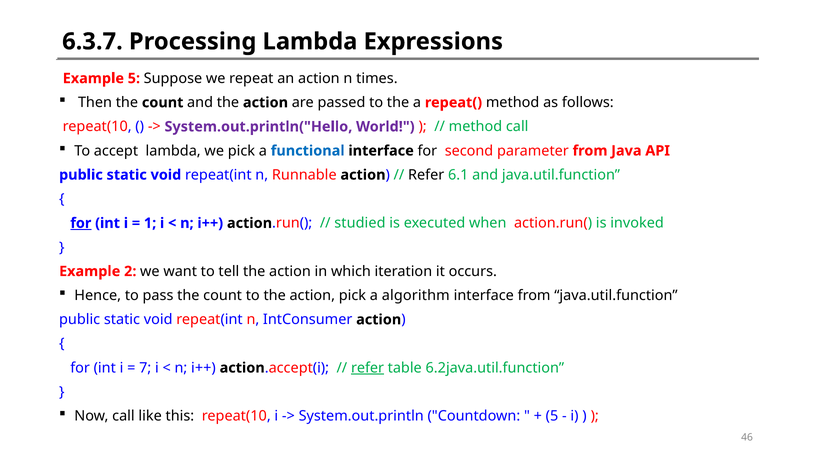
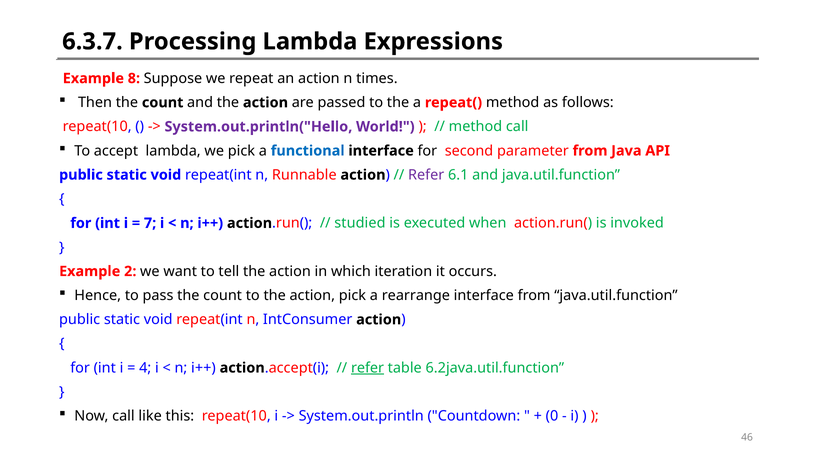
Example 5: 5 -> 8 (134, 78)
Refer colour: black -> purple (426, 175)
for underline: present -> none (81, 223)
1: 1 -> 7 (150, 223)
algorithm: algorithm -> rearrange (416, 295)
7: 7 -> 4 (145, 367)
5: 5 -> 0 (552, 416)
